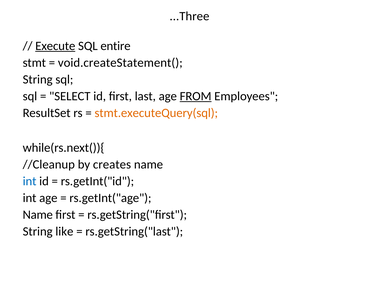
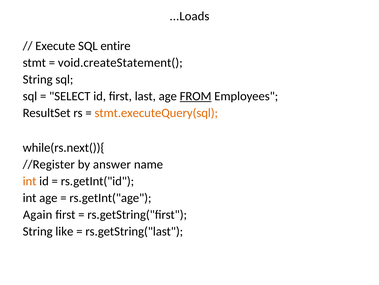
...Three: ...Three -> ...Loads (189, 16)
Execute underline: present -> none (55, 46)
//Cleanup: //Cleanup -> //Register (49, 164)
creates: creates -> answer (112, 164)
int colour: blue -> orange (30, 181)
Name: Name -> Again (38, 214)
